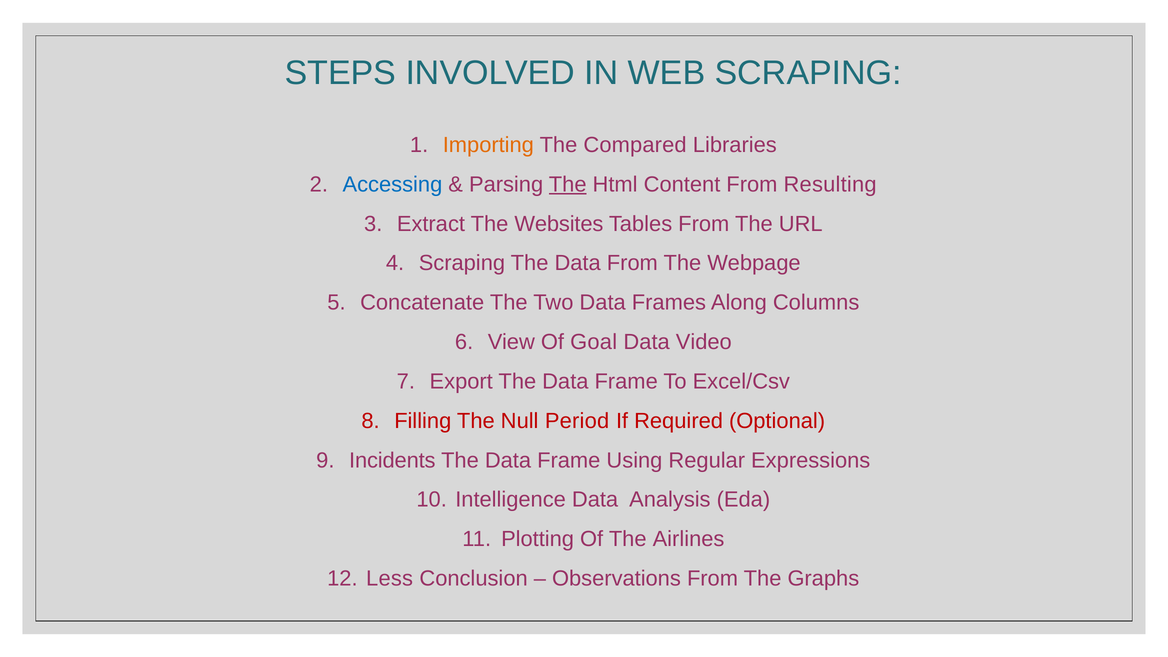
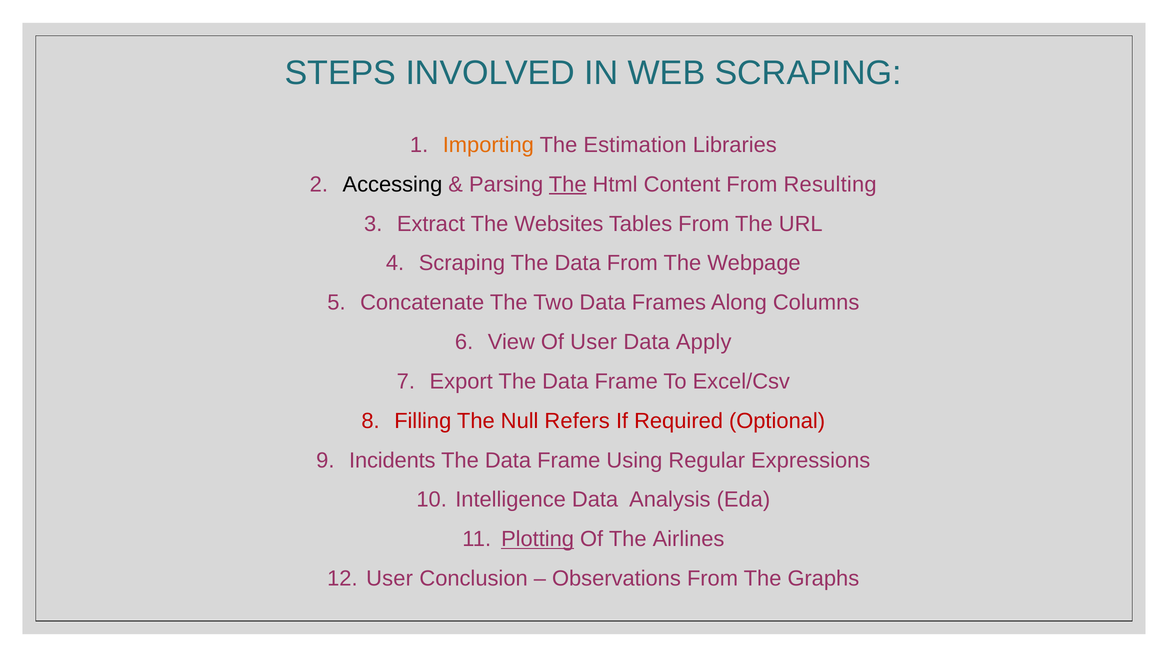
Compared: Compared -> Estimation (635, 145)
Accessing colour: blue -> black (392, 184)
Of Goal: Goal -> User (594, 342)
Video: Video -> Apply (704, 342)
Period: Period -> Refers (577, 421)
Plotting underline: none -> present (538, 539)
Less: Less -> User (390, 579)
